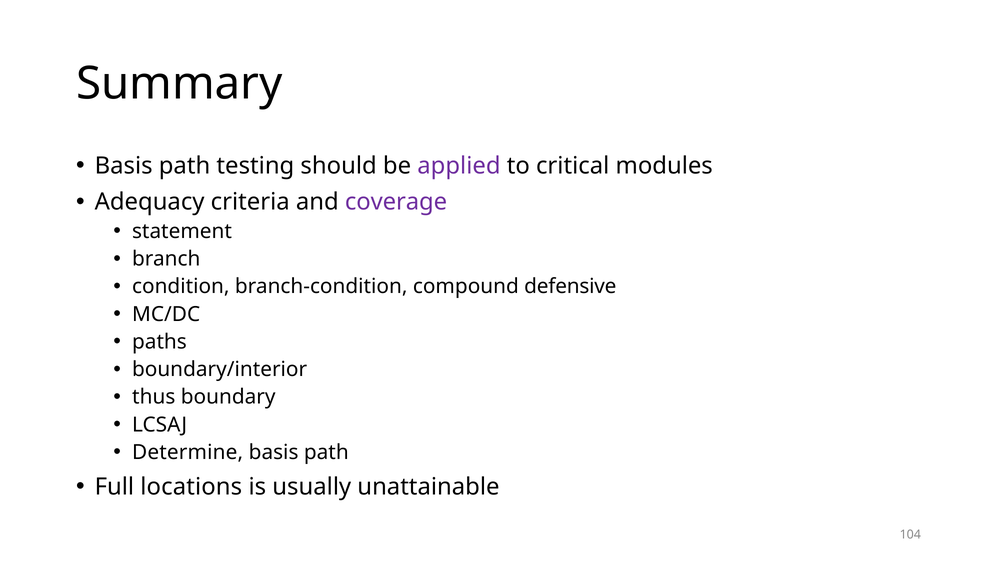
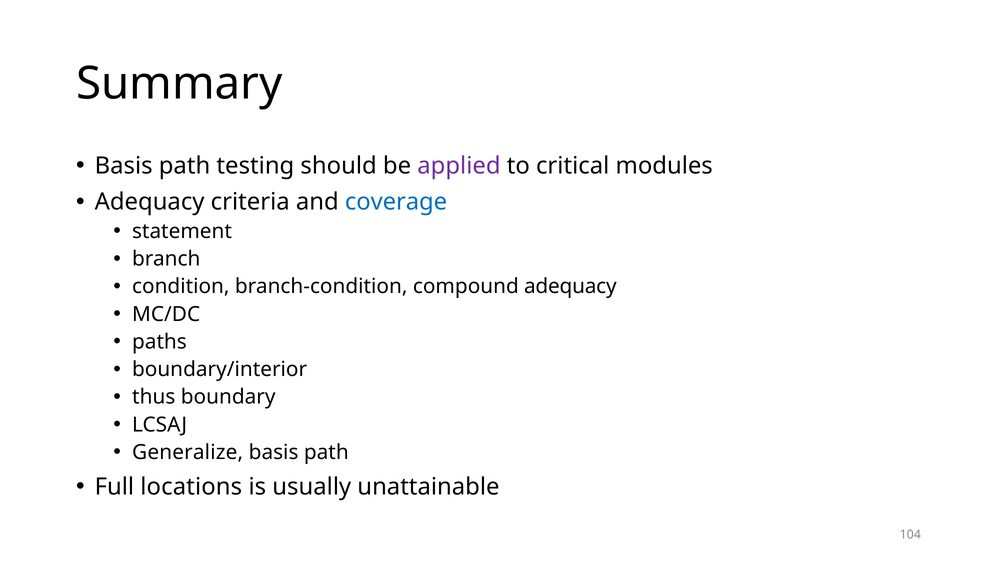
coverage colour: purple -> blue (396, 202)
compound defensive: defensive -> adequacy (570, 286)
Determine: Determine -> Generalize (188, 452)
